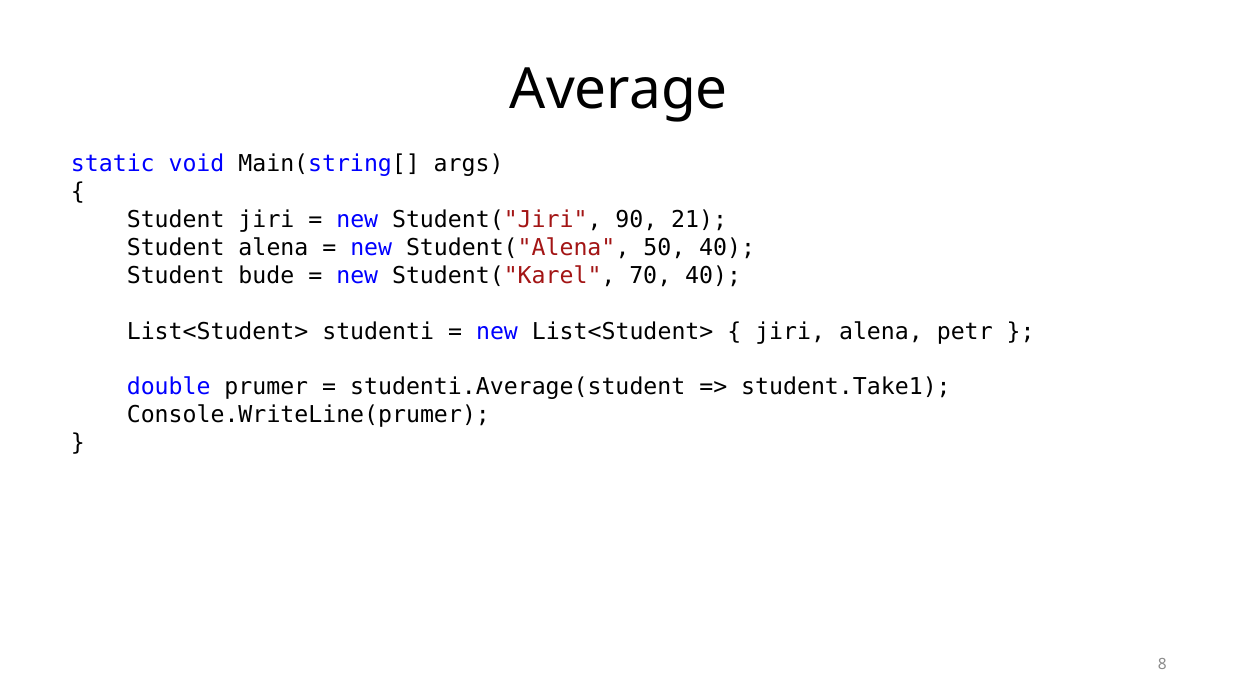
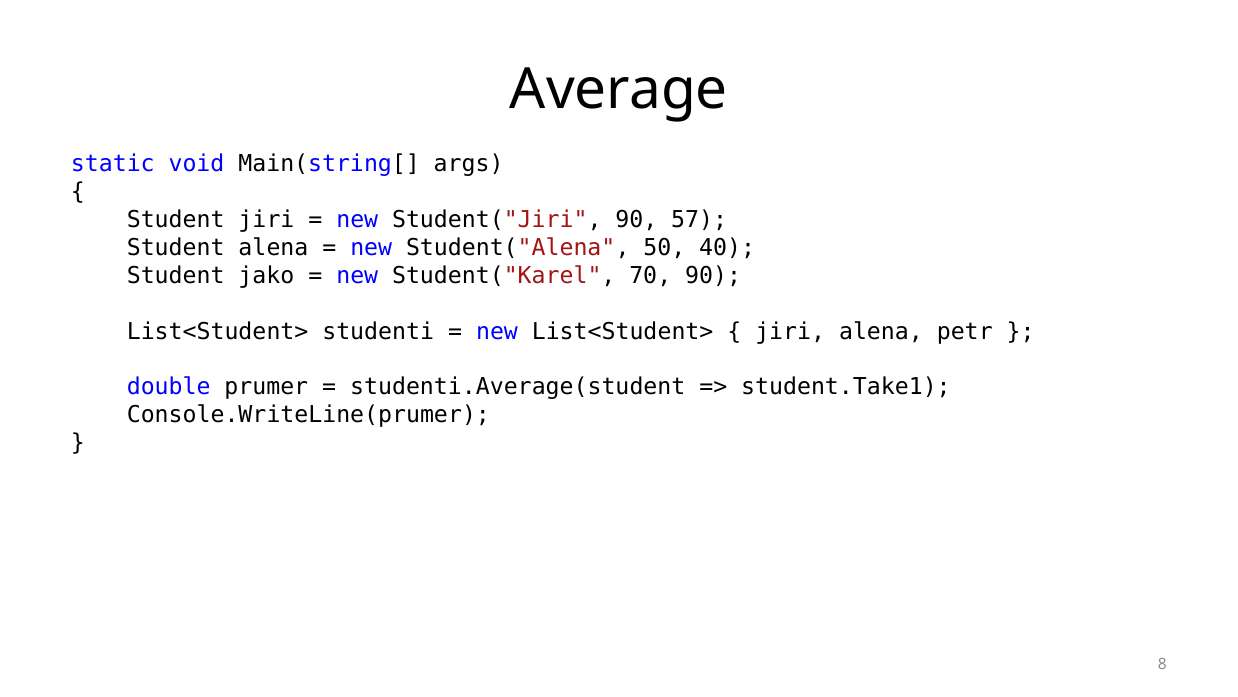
21: 21 -> 57 (699, 220)
bude: bude -> jako (266, 275)
70 40: 40 -> 90 (713, 275)
